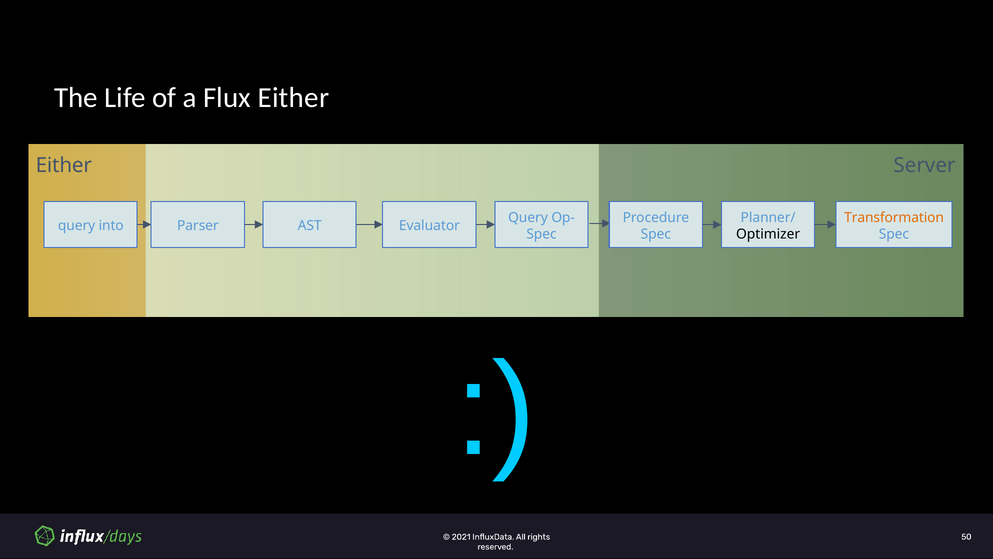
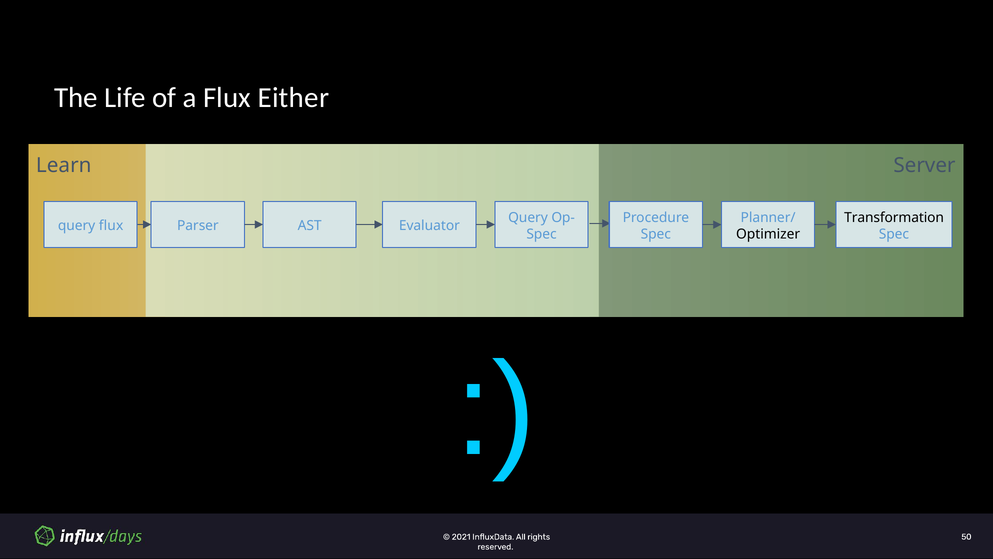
Either: Either -> Learn (64, 165)
Transformation colour: orange -> black (894, 217)
query into: into -> flux (111, 226)
